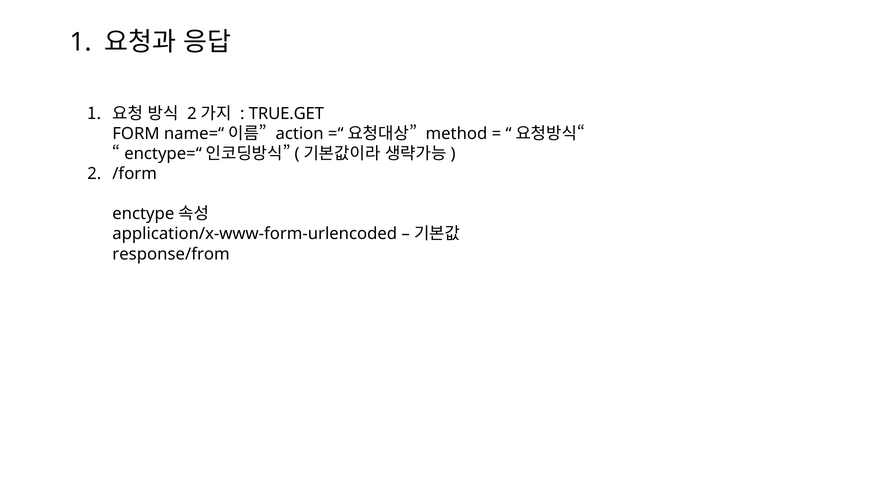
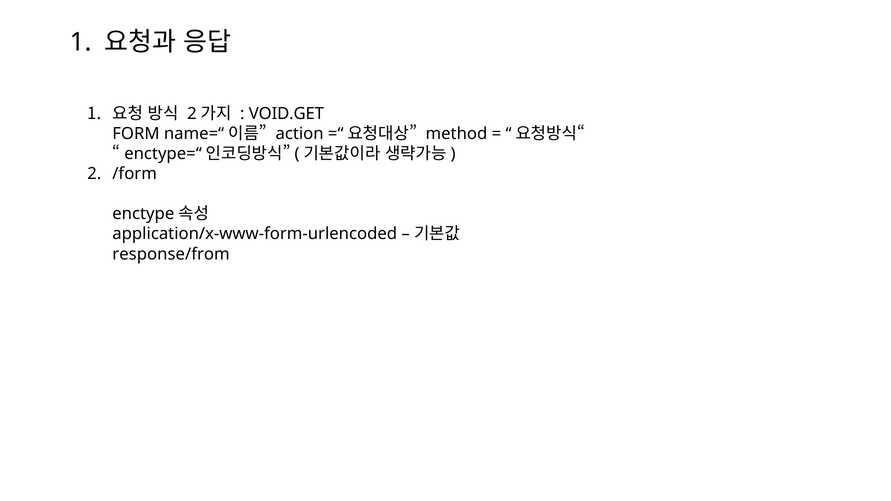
TRUE.GET: TRUE.GET -> VOID.GET (286, 114)
